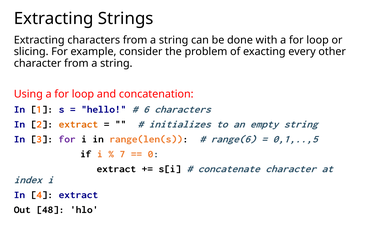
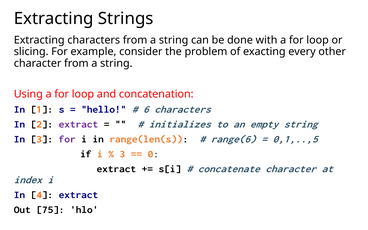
extract colour: orange -> purple (78, 124)
7: 7 -> 3 (122, 154)
48: 48 -> 75 (50, 210)
